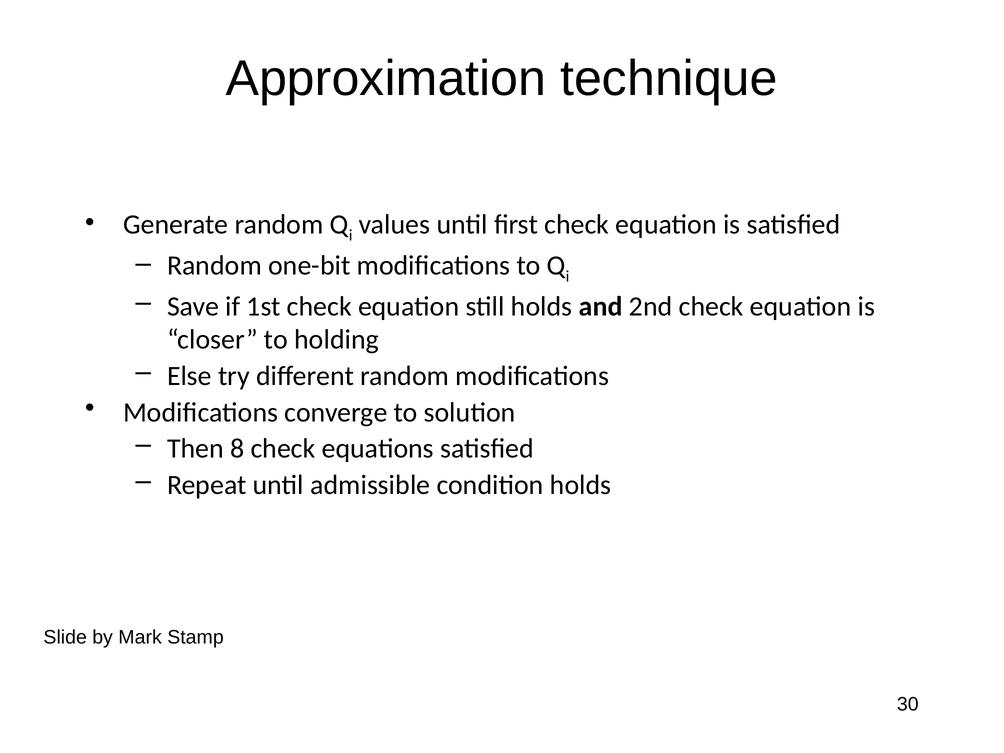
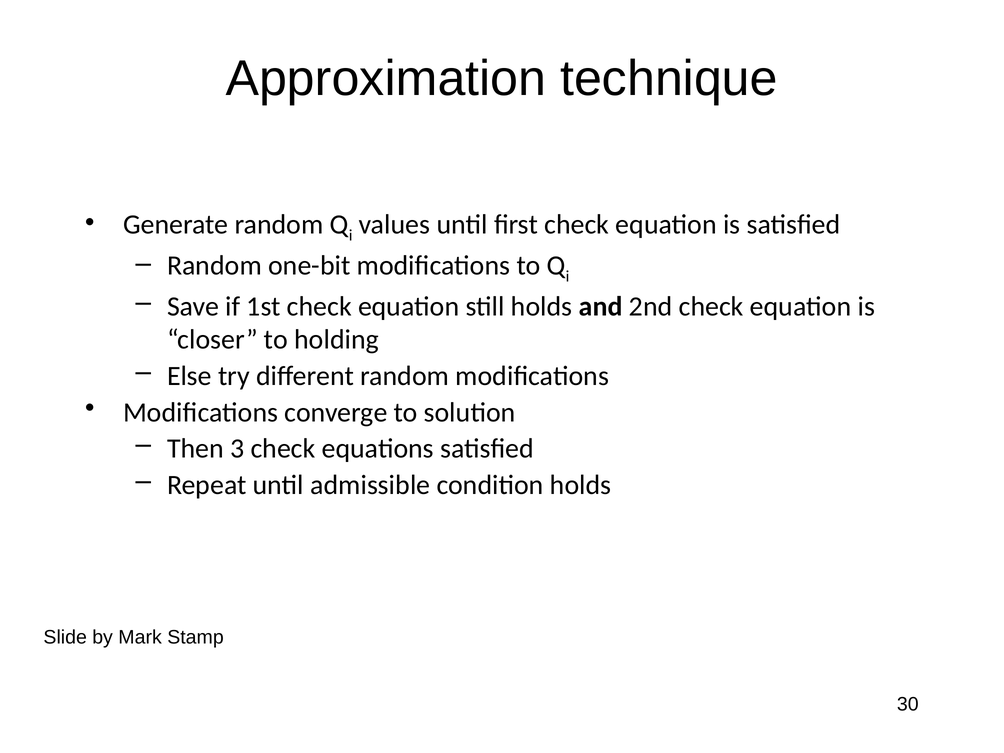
8: 8 -> 3 (237, 449)
